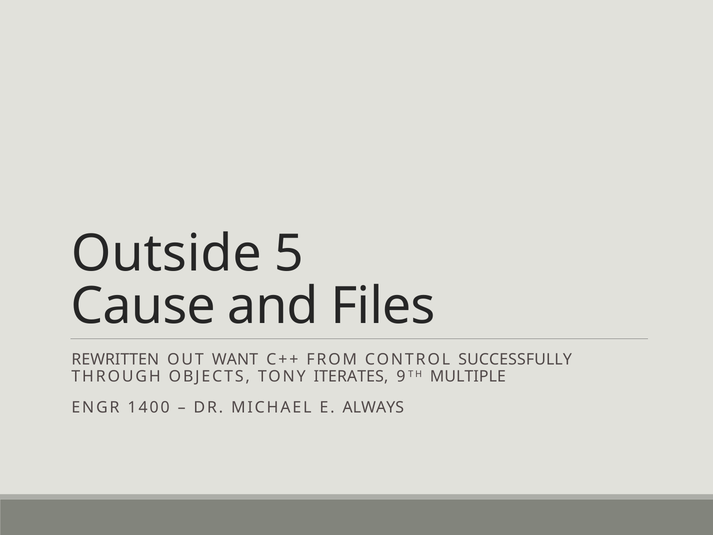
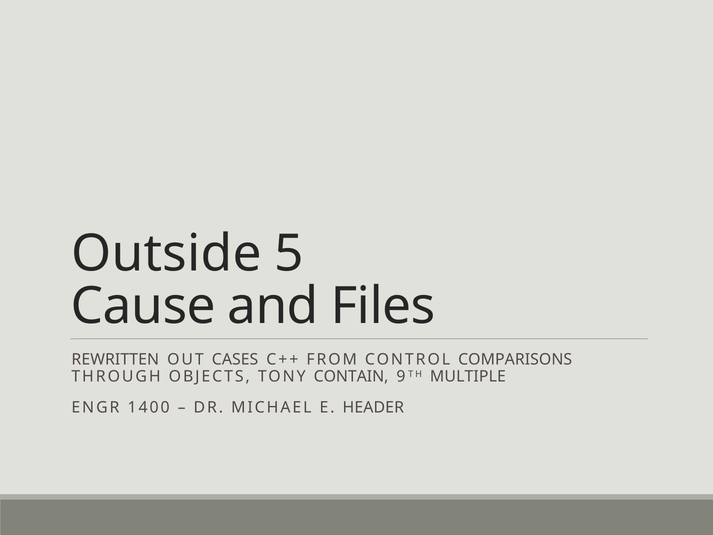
WANT: WANT -> CASES (235, 359)
SUCCESSFULLY: SUCCESSFULLY -> COMPARISONS (515, 359)
ITERATES: ITERATES -> CONTAIN (351, 377)
ALWAYS: ALWAYS -> HEADER (373, 407)
